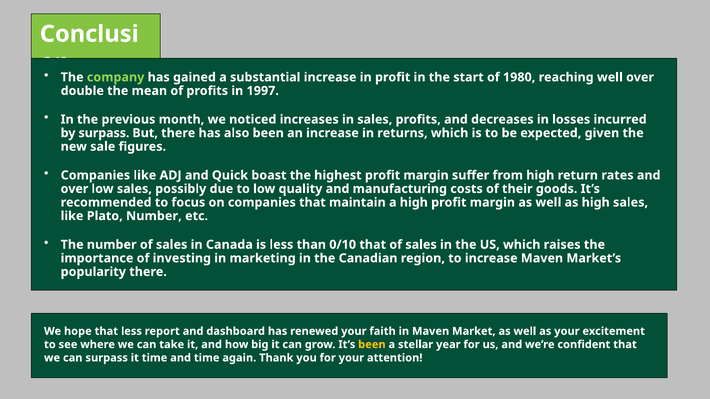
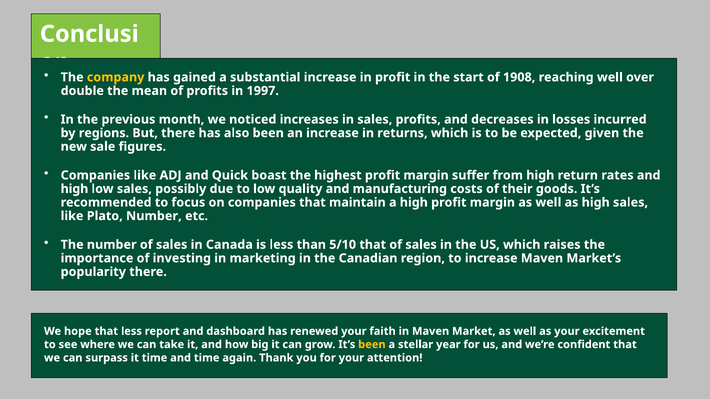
company colour: light green -> yellow (116, 77)
1980: 1980 -> 1908 (519, 77)
by surpass: surpass -> regions (104, 133)
over: over -> high (74, 189)
0/10: 0/10 -> 5/10 (343, 245)
